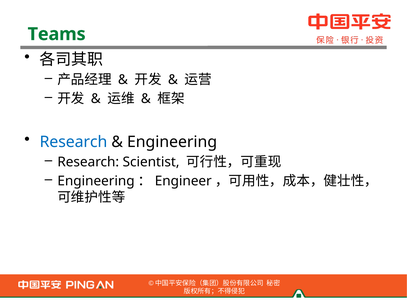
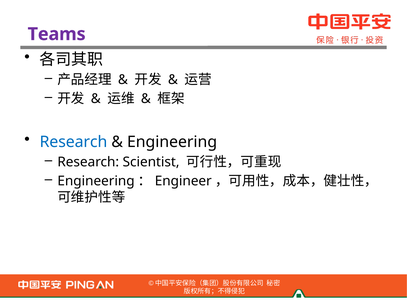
Teams colour: green -> purple (57, 34)
